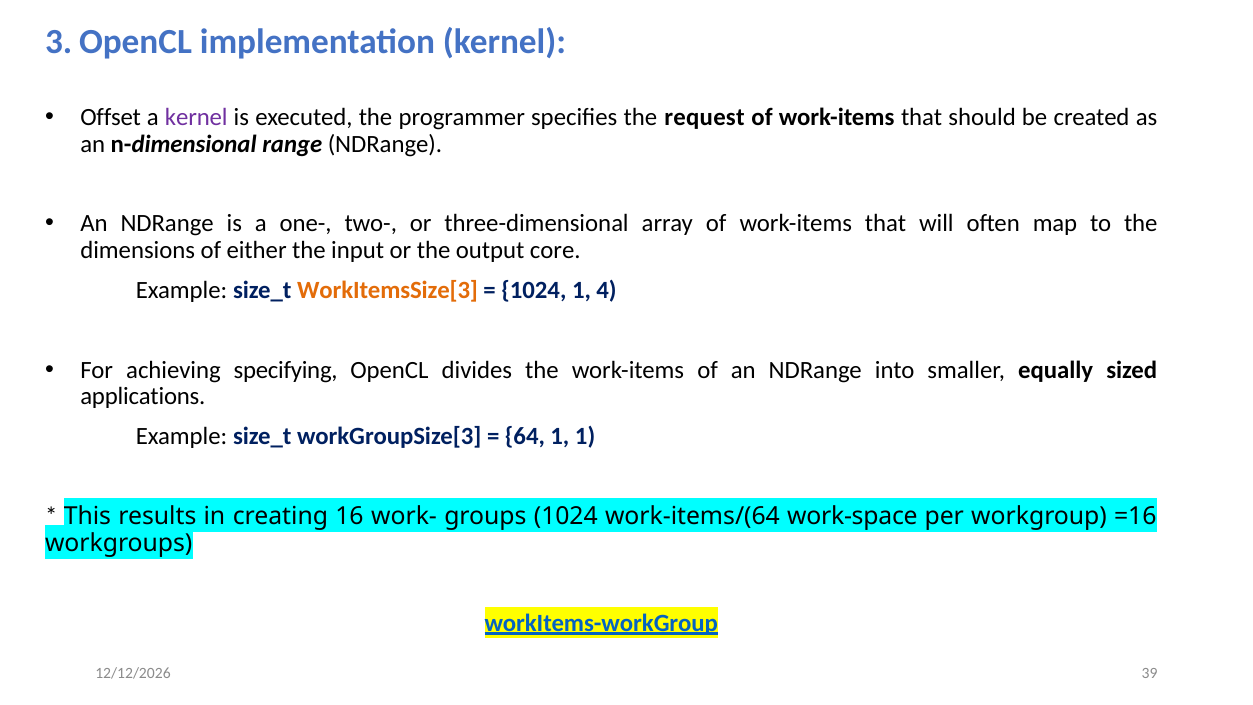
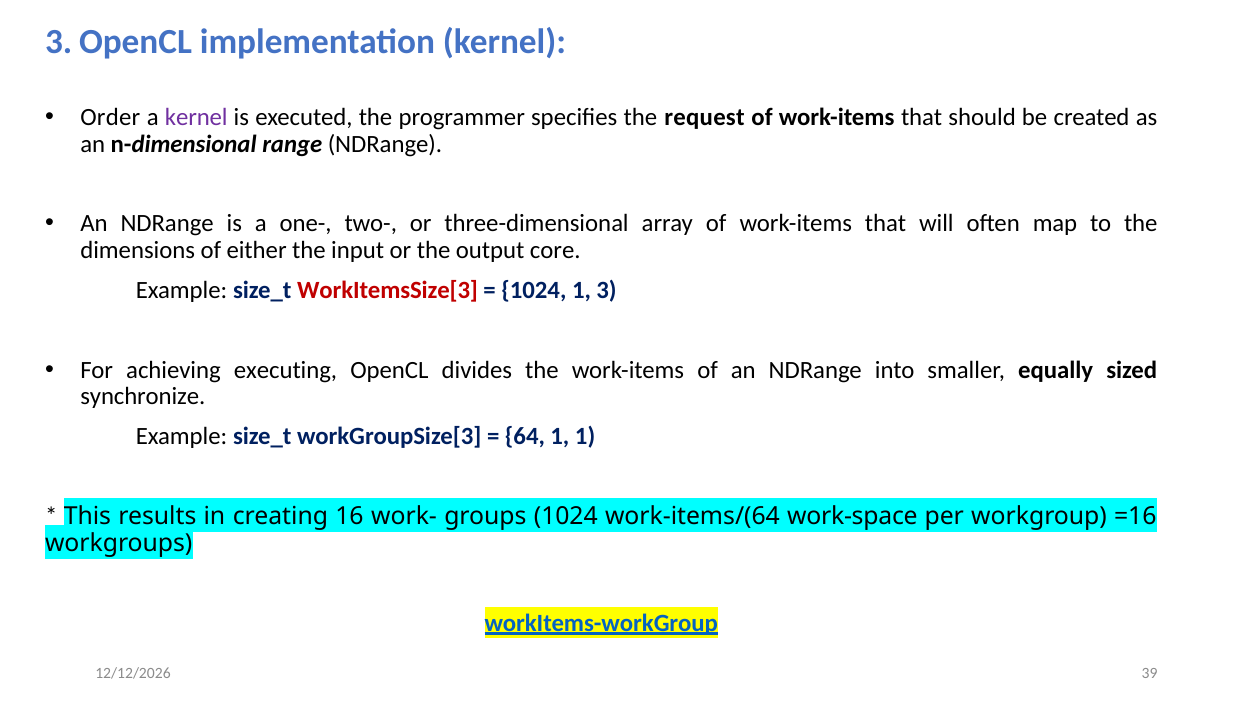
Offset: Offset -> Order (110, 117)
WorkItemsSize[3 colour: orange -> red (388, 290)
1 4: 4 -> 3 (607, 290)
specifying: specifying -> executing (286, 370)
applications: applications -> synchronize (143, 397)
